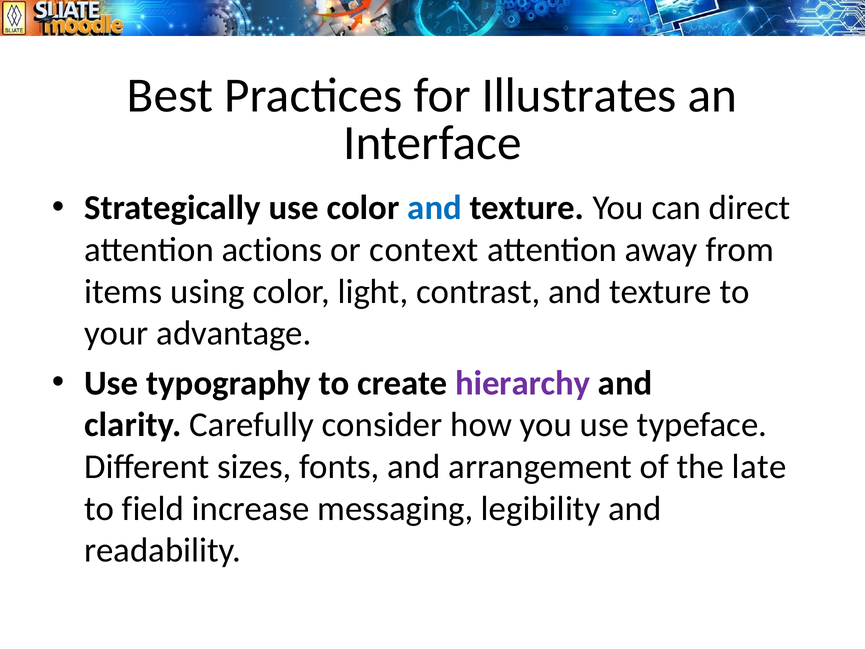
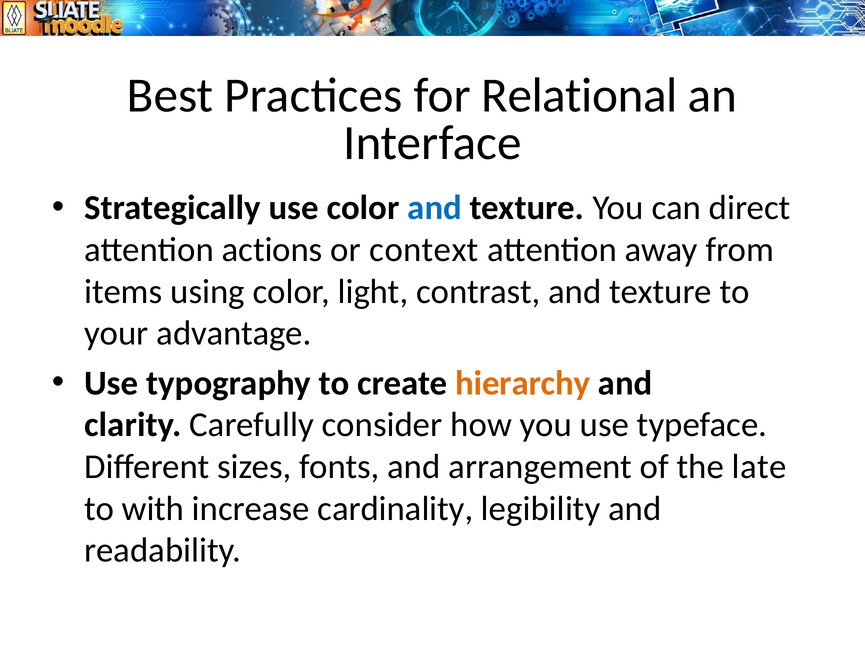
Illustrates: Illustrates -> Relational (579, 95)
hierarchy colour: purple -> orange (523, 383)
field: field -> with (153, 508)
messaging: messaging -> cardinality (395, 508)
